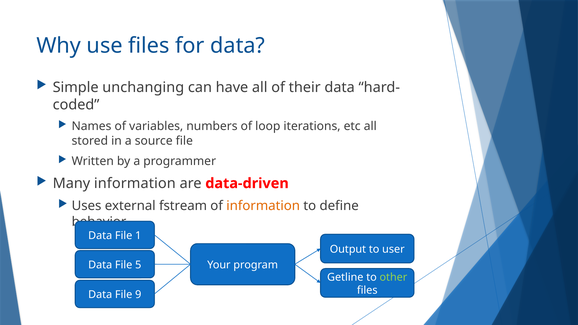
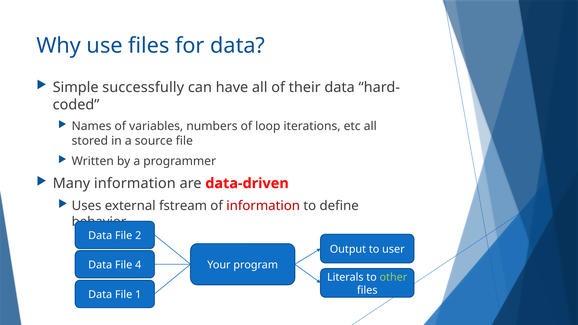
unchanging: unchanging -> successfully (143, 87)
information colour: orange -> red (263, 206)
1: 1 -> 2 (138, 236)
5: 5 -> 4 (138, 265)
Getline: Getline -> Literals (345, 277)
9: 9 -> 1 (138, 295)
